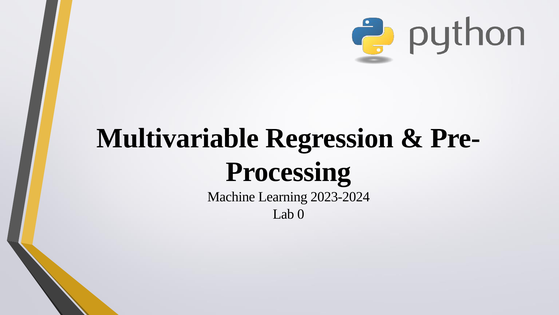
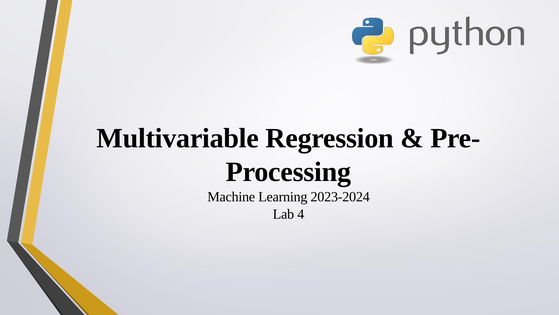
0: 0 -> 4 (301, 214)
